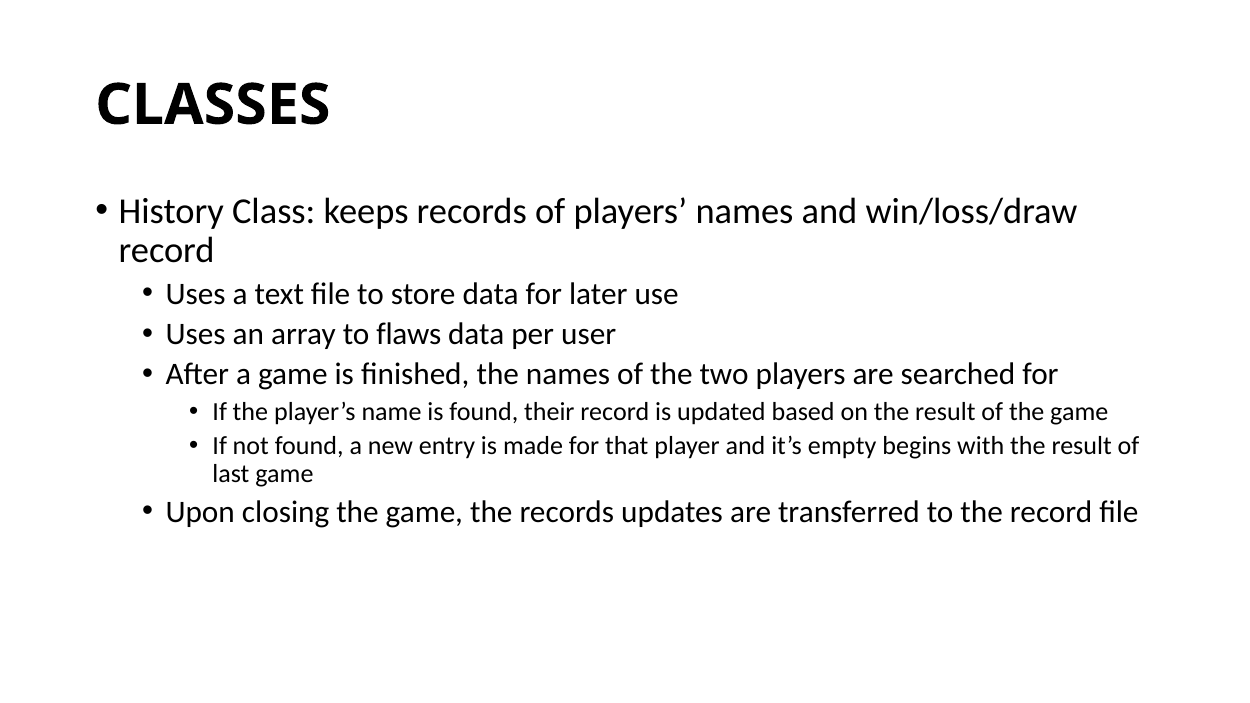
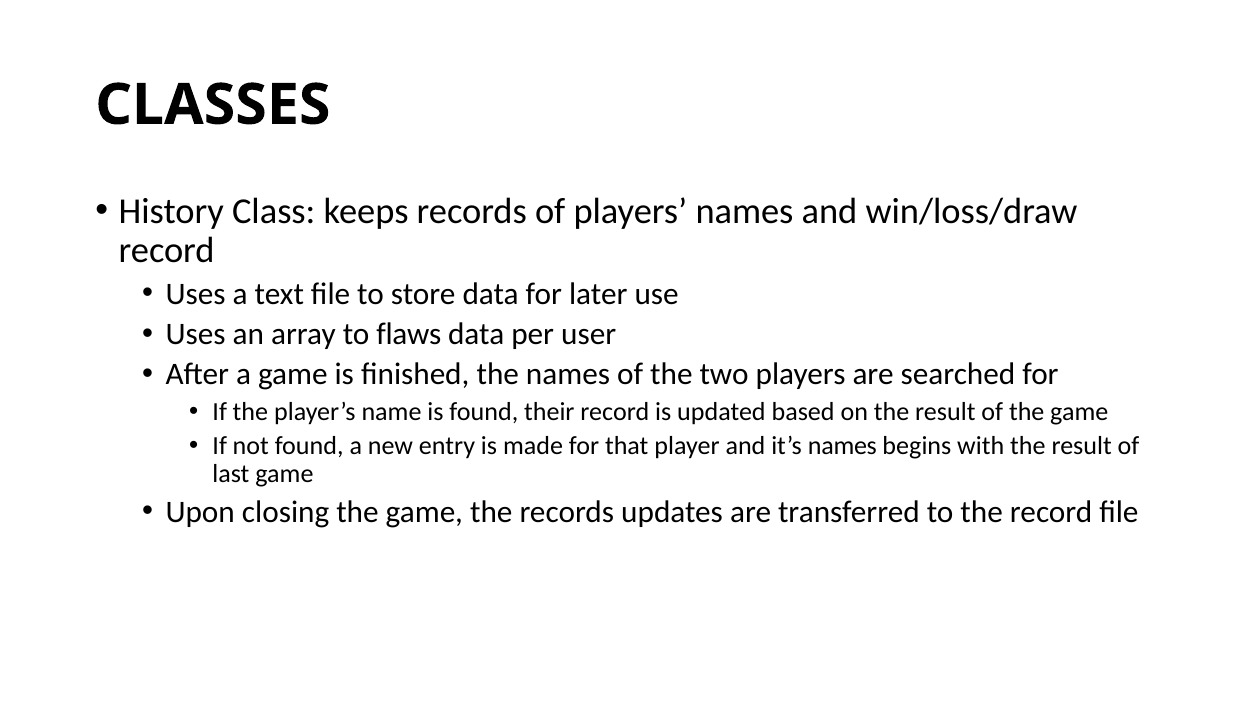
it’s empty: empty -> names (842, 446)
